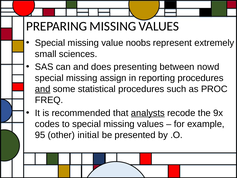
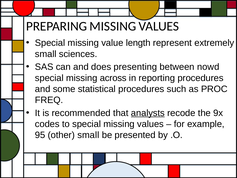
noobs: noobs -> length (138, 43)
assign: assign -> across (113, 78)
and underline: present -> none (43, 89)
other initial: initial -> small (88, 135)
